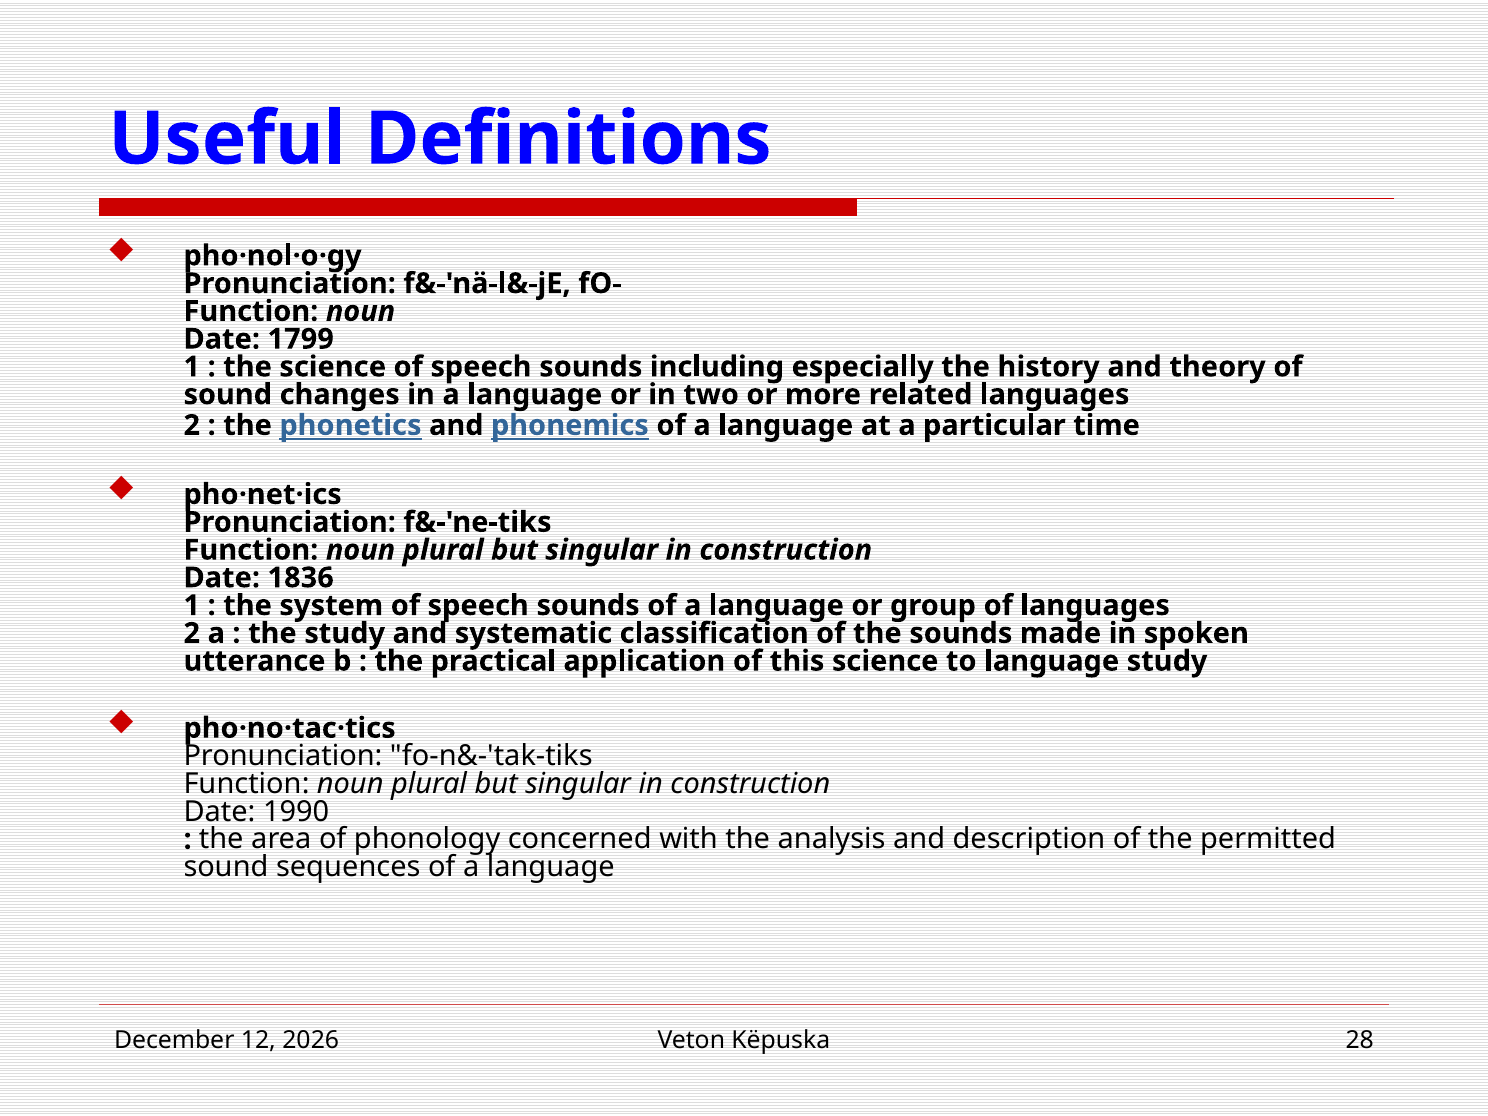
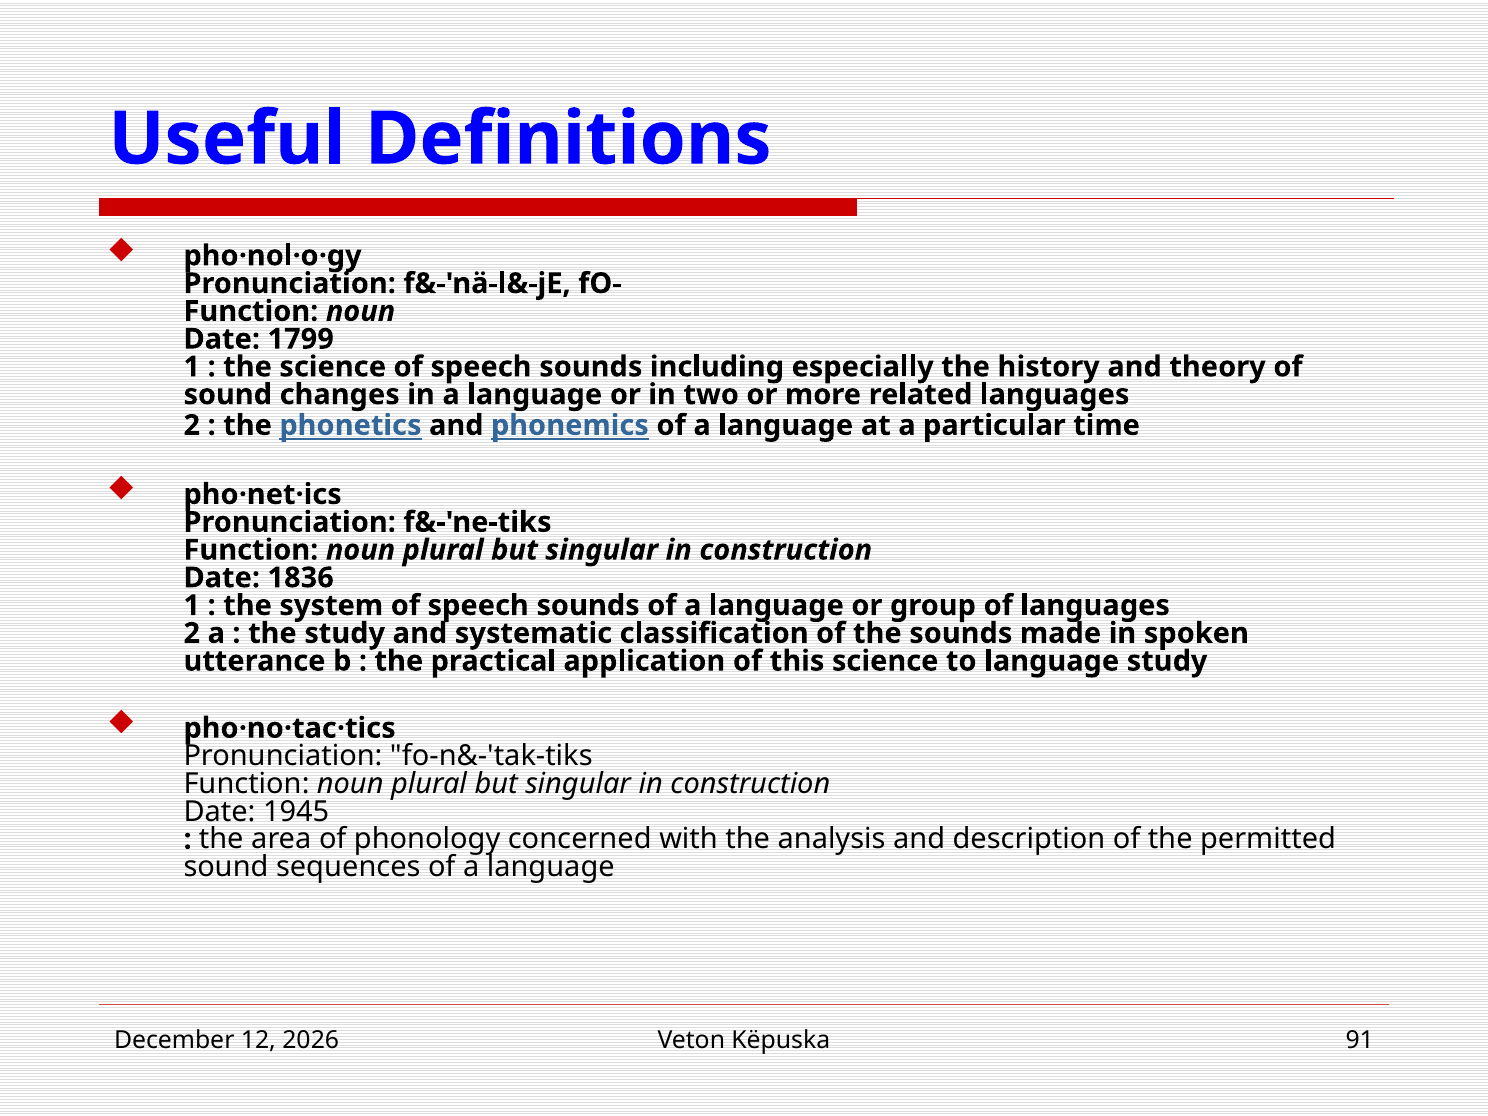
1990: 1990 -> 1945 (296, 811)
28: 28 -> 91 (1360, 1040)
